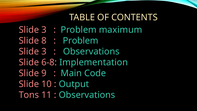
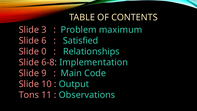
8: 8 -> 6 (44, 41)
Problem: Problem -> Satisfied (81, 41)
3: 3 -> 0 (44, 51)
Observations: Observations -> Relationships (91, 51)
